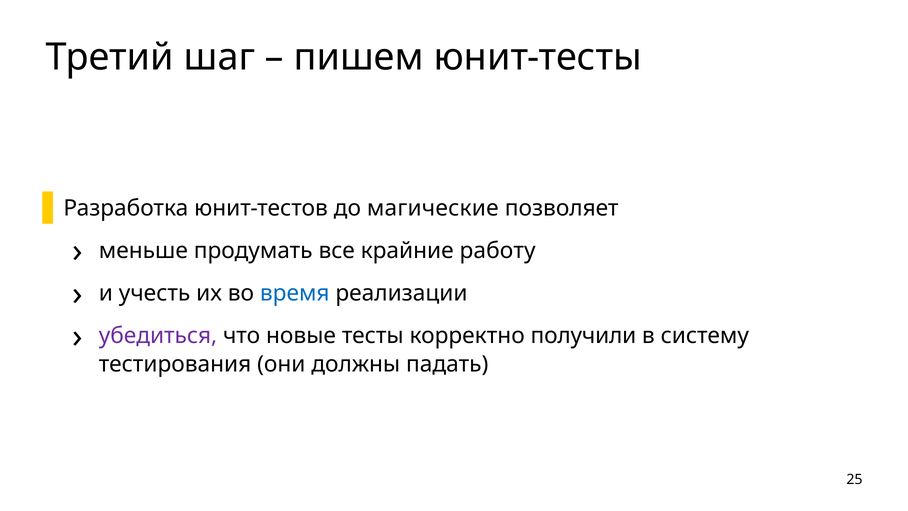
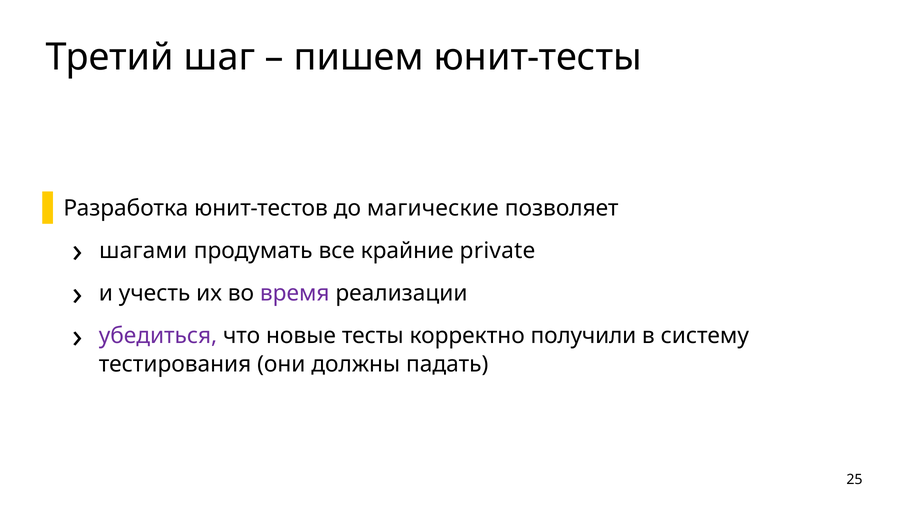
меньше: меньше -> шагами (143, 251)
работу: работу -> private (498, 251)
время colour: blue -> purple (295, 293)
